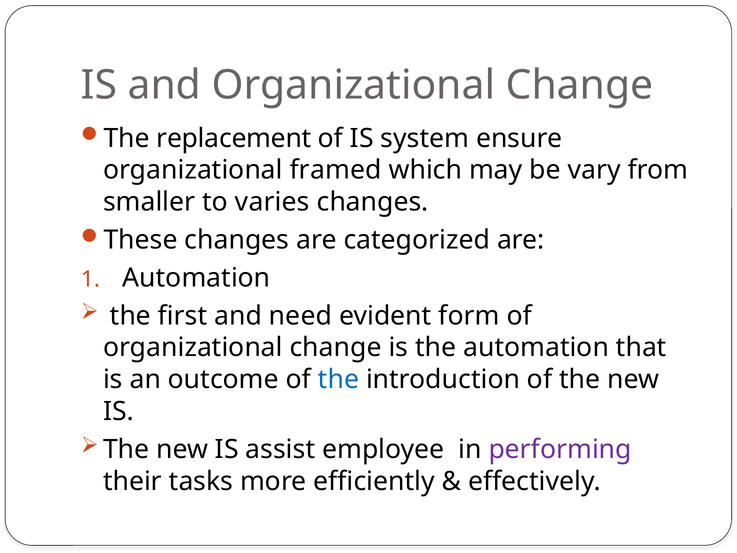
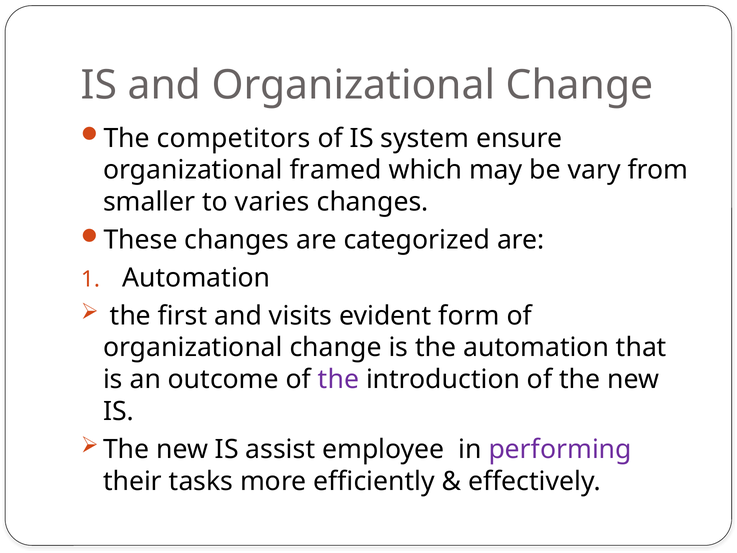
replacement: replacement -> competitors (234, 138)
need: need -> visits (300, 316)
the colour: blue -> purple (338, 379)
